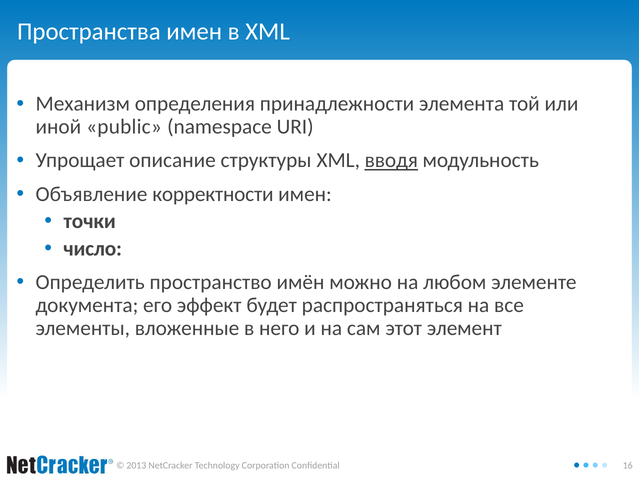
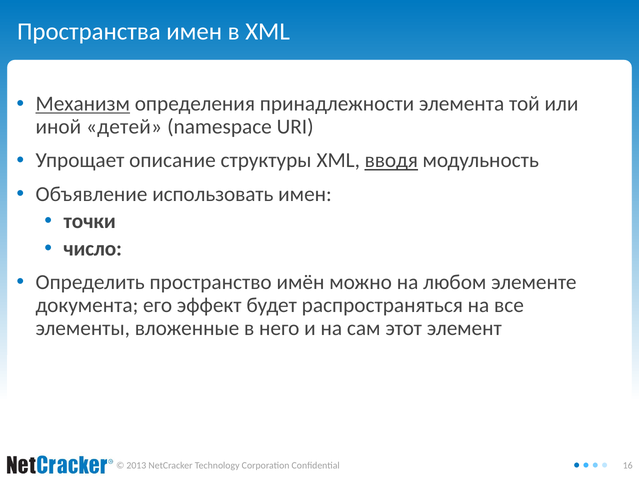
Механизм underline: none -> present (83, 104)
public: public -> детей (124, 127)
корректности: корректности -> использовать (213, 194)
